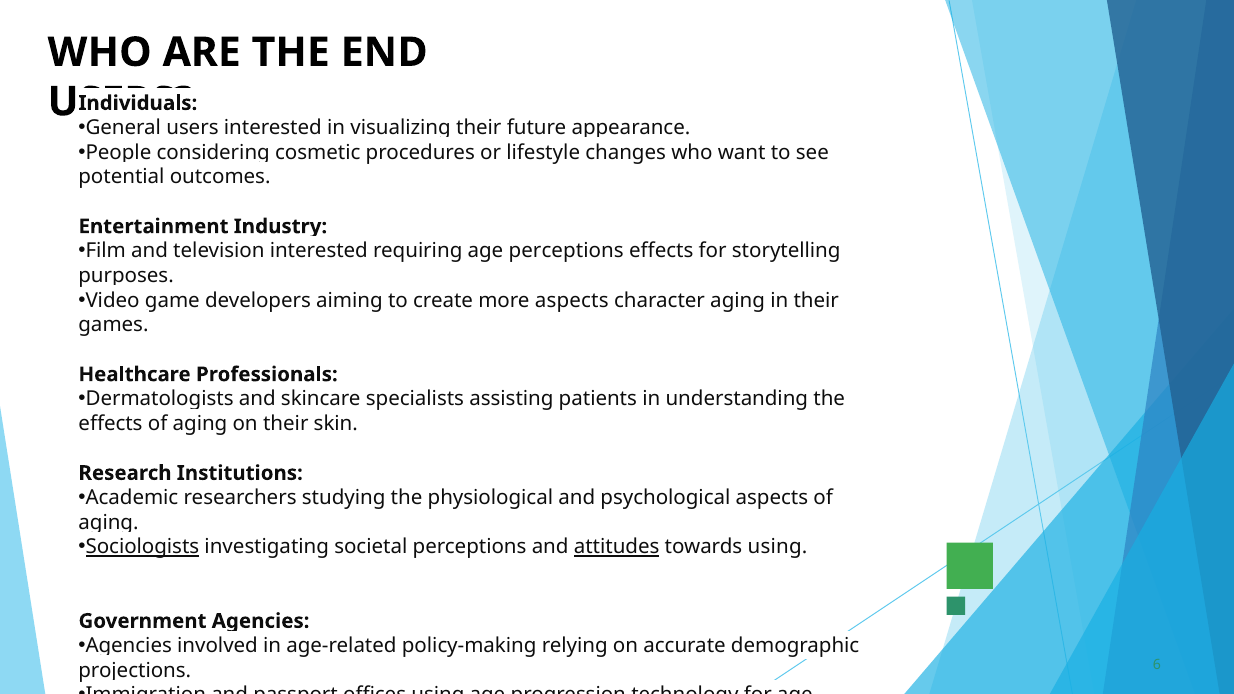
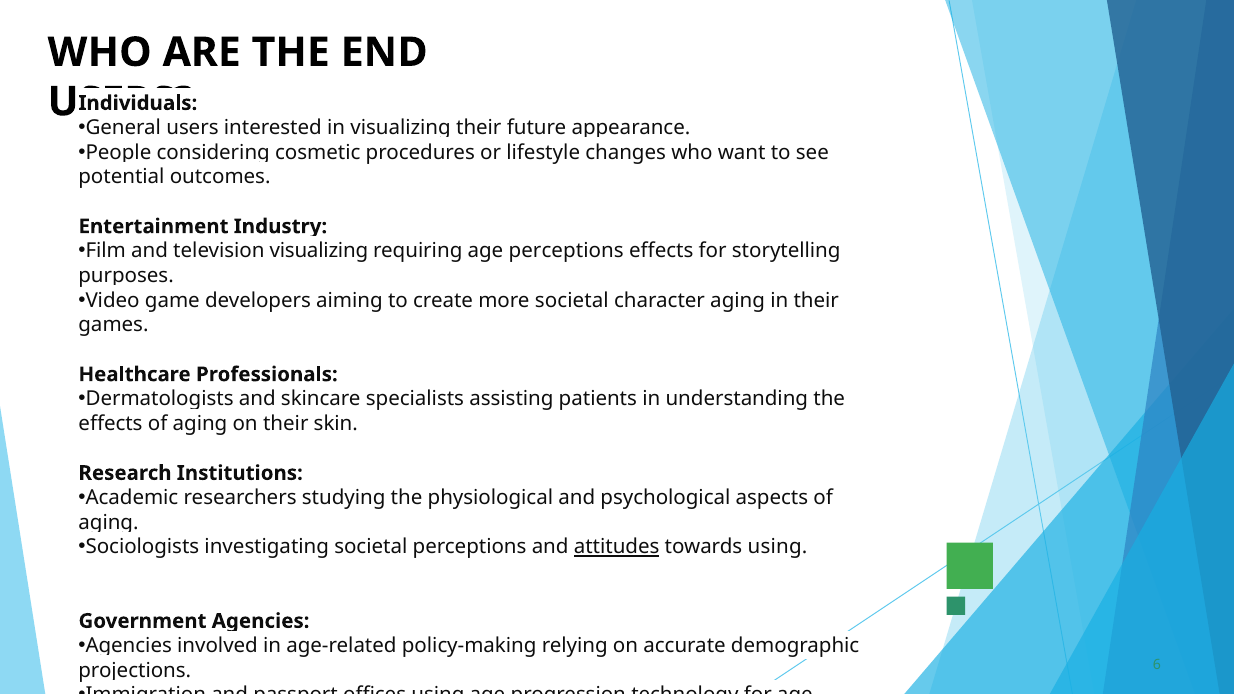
television interested: interested -> visualizing (319, 251)
more aspects: aspects -> societal (572, 300)
Sociologists underline: present -> none (142, 547)
